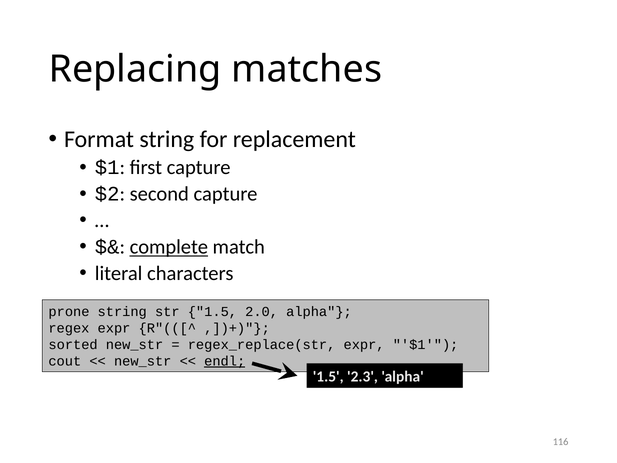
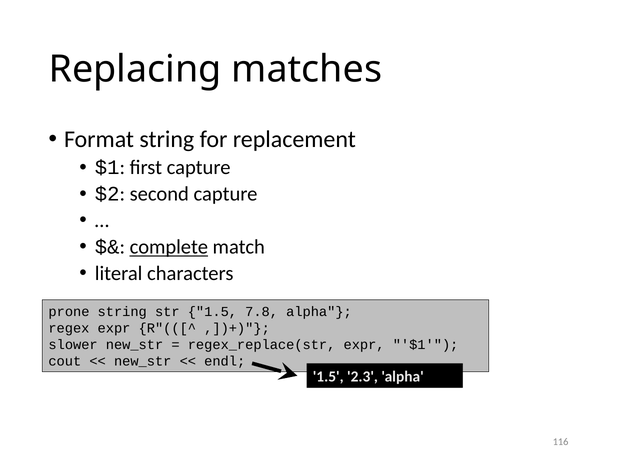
2.0: 2.0 -> 7.8 (262, 312)
sorted: sorted -> slower (73, 345)
endl underline: present -> none (225, 361)
